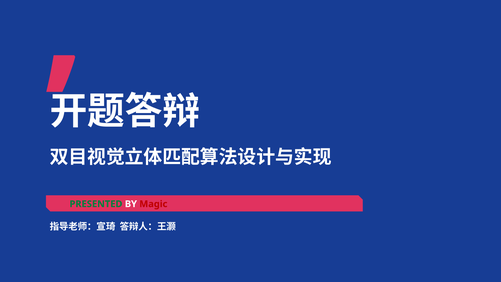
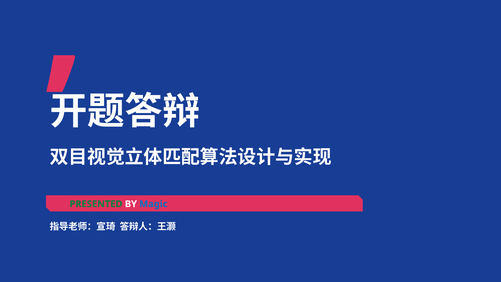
Magic colour: red -> blue (153, 204)
